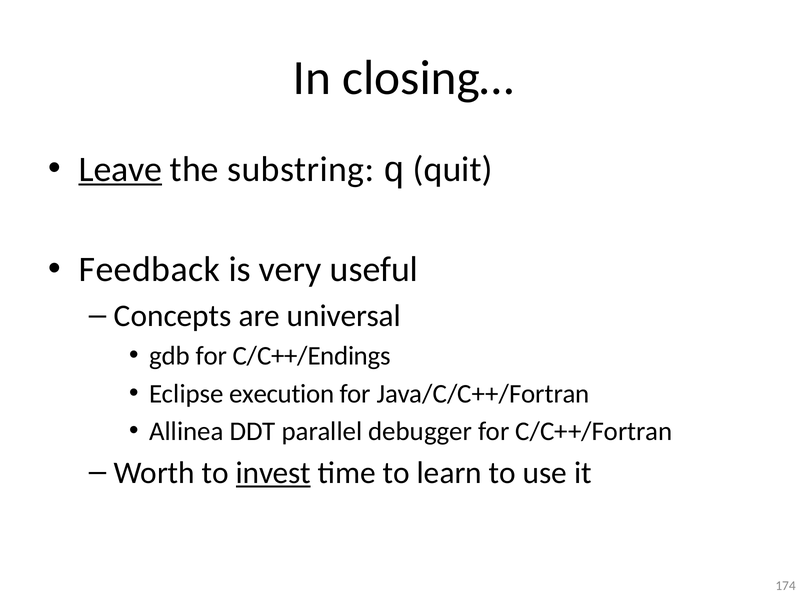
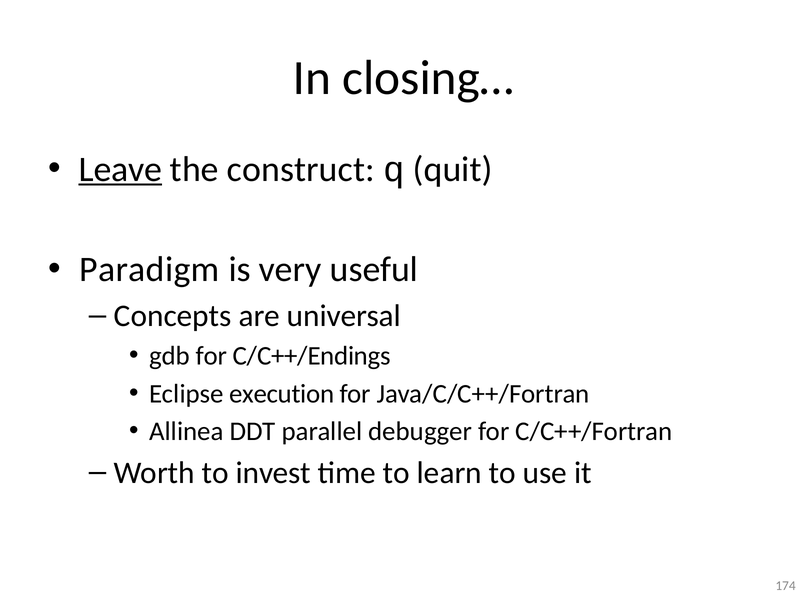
substring: substring -> construct (301, 169)
Feedback: Feedback -> Paradigm (149, 270)
invest underline: present -> none (273, 473)
